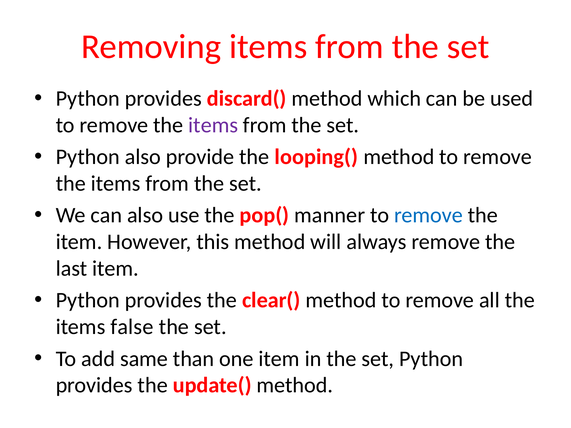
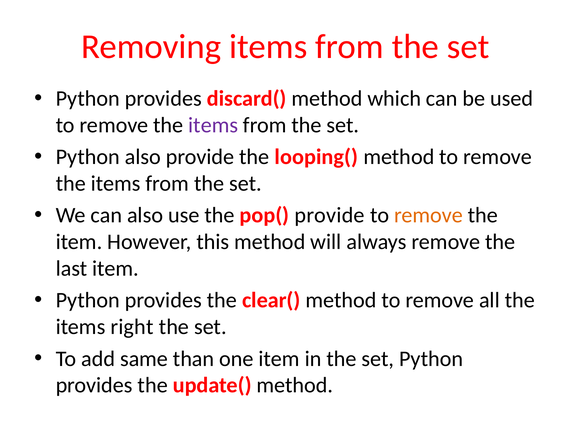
pop( manner: manner -> provide (330, 215)
remove colour: blue -> orange (428, 215)
false: false -> right (132, 327)
